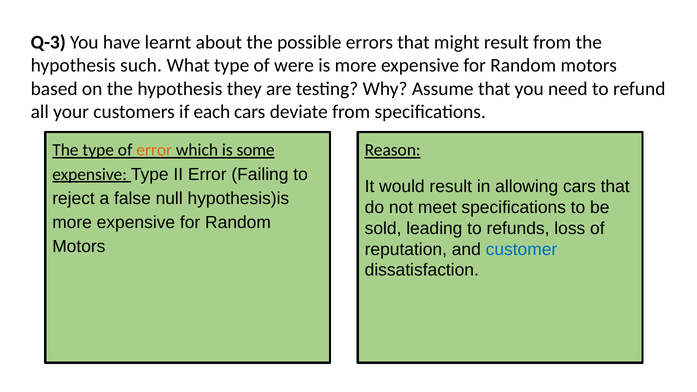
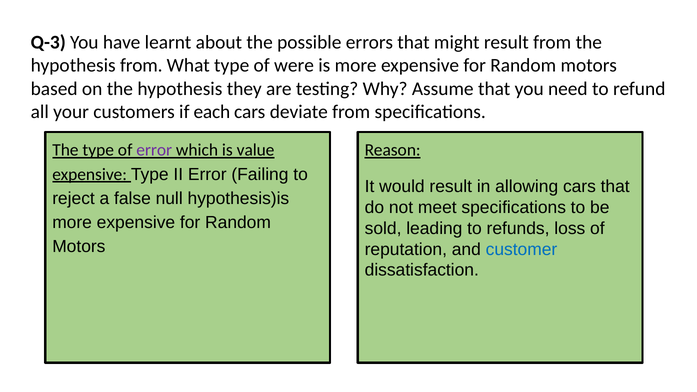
hypothesis such: such -> from (141, 66)
error colour: orange -> purple (154, 150)
some: some -> value (256, 150)
